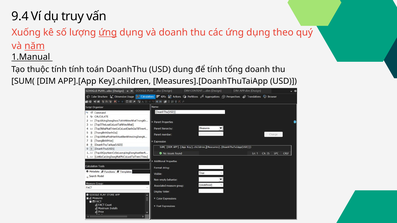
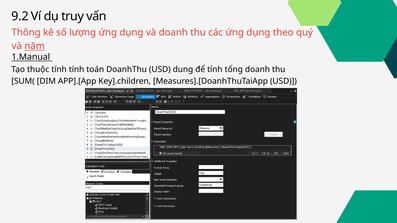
9.4: 9.4 -> 9.2 (20, 16)
Xuống: Xuống -> Thông (26, 33)
ứng underline: present -> none (108, 33)
